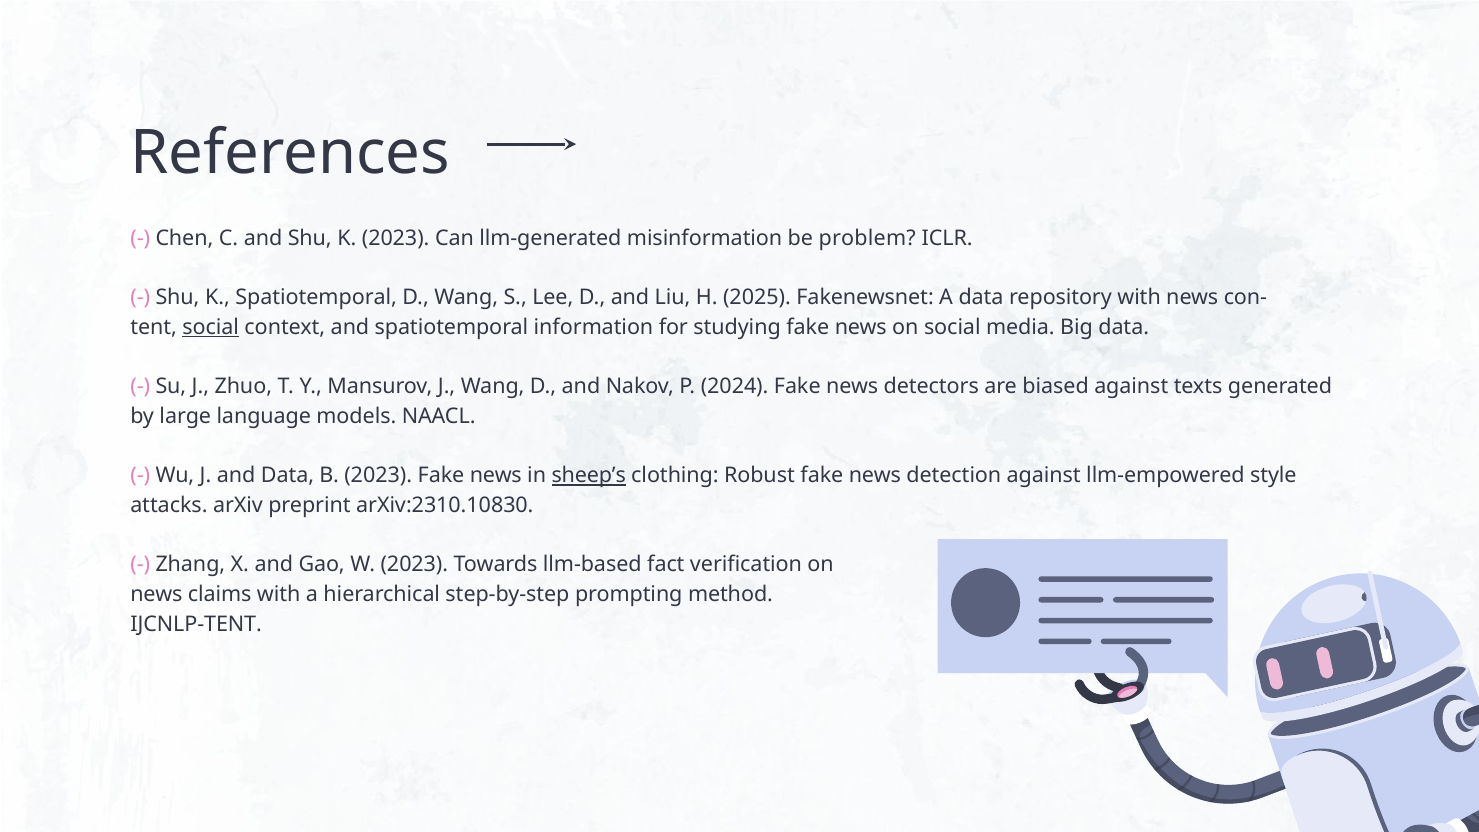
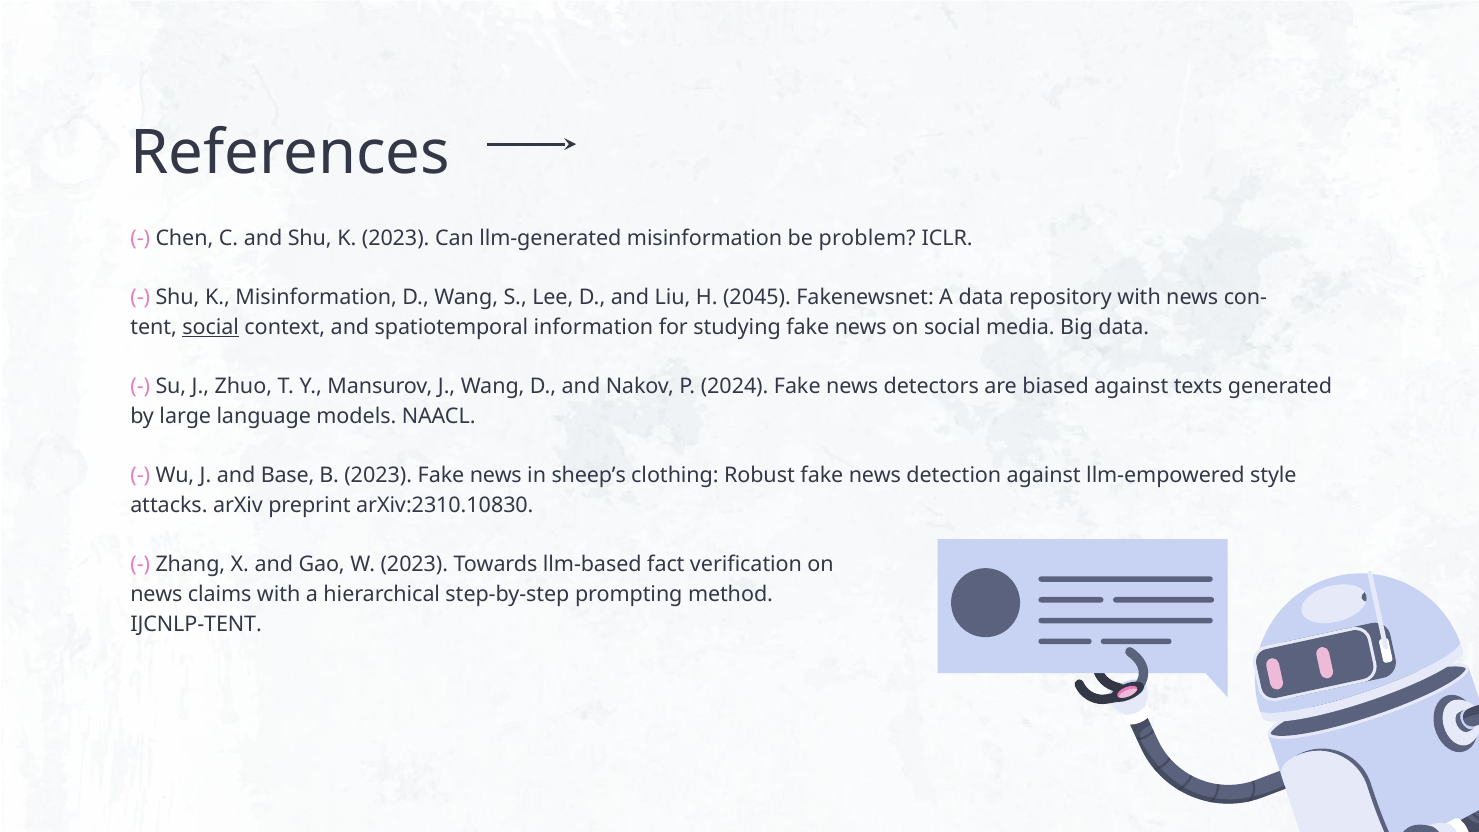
K Spatiotemporal: Spatiotemporal -> Misinformation (316, 297)
2025: 2025 -> 2045 (757, 297)
and Data: Data -> Base (288, 476)
sheep’s underline: present -> none (589, 476)
